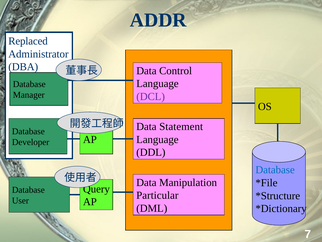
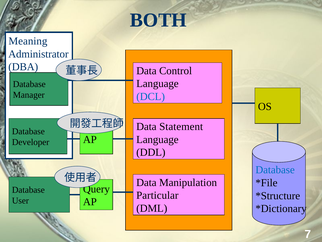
ADDR: ADDR -> BOTH (158, 20)
Replaced: Replaced -> Meaning (28, 41)
DCL colour: purple -> blue (151, 96)
